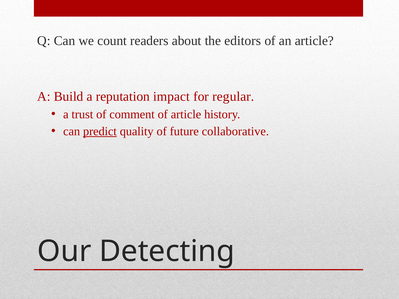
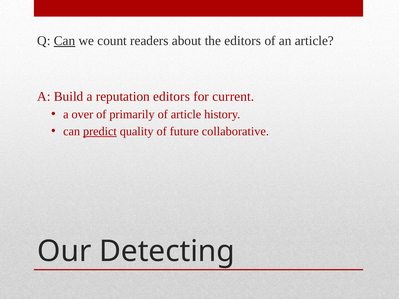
Can underline: none -> present (65, 41)
reputation impact: impact -> editors (172, 97)
regular: regular -> current (233, 97)
trust: trust -> over (82, 114)
comment: comment -> primarily (132, 114)
